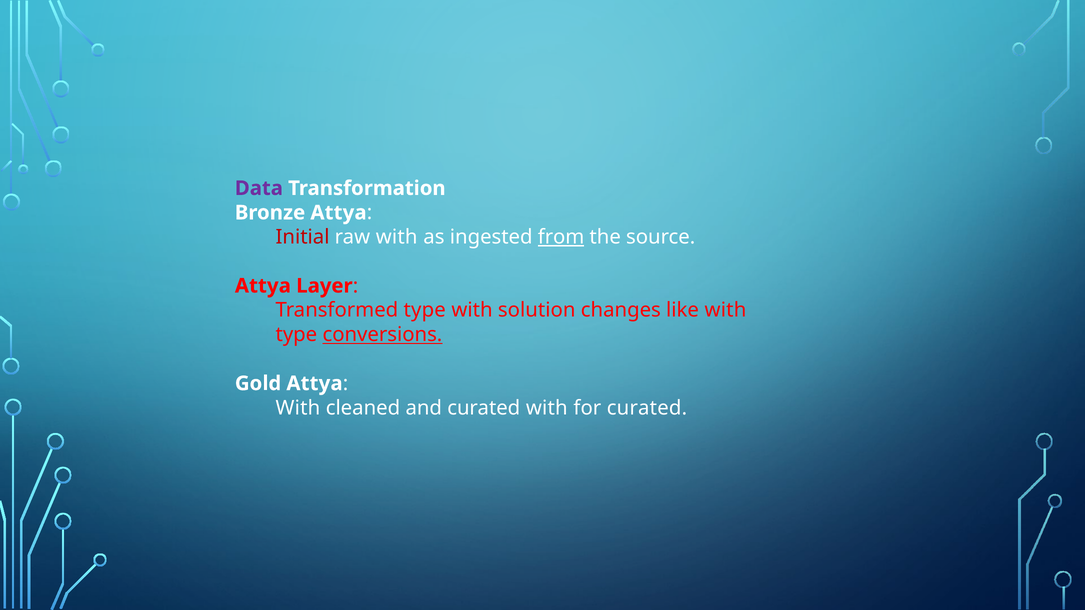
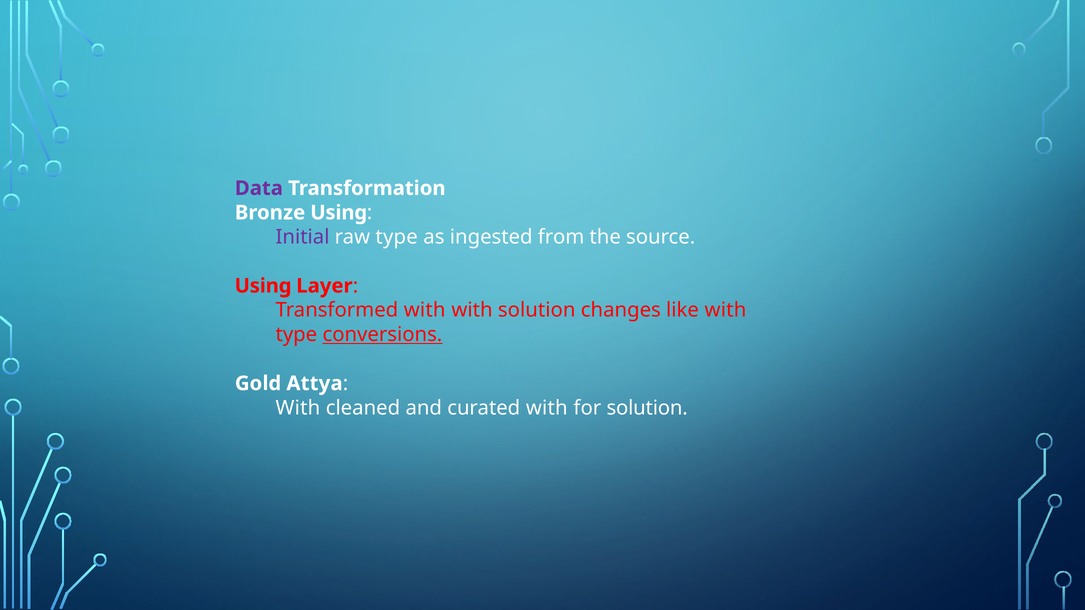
Bronze Attya: Attya -> Using (339, 213)
Initial colour: red -> purple (303, 237)
raw with: with -> type (397, 237)
from underline: present -> none (561, 237)
Attya: Attya -> Using (263, 286)
Transformed type: type -> with (425, 310)
for curated: curated -> solution (647, 408)
